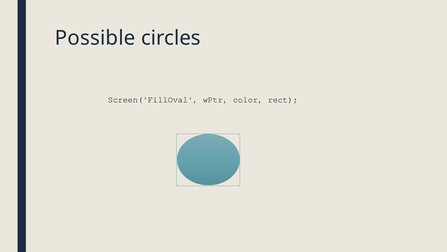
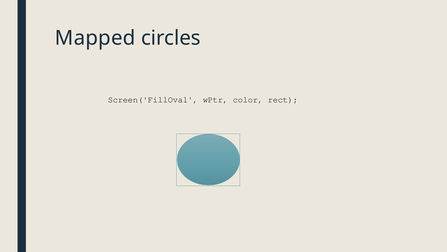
Possible: Possible -> Mapped (95, 38)
